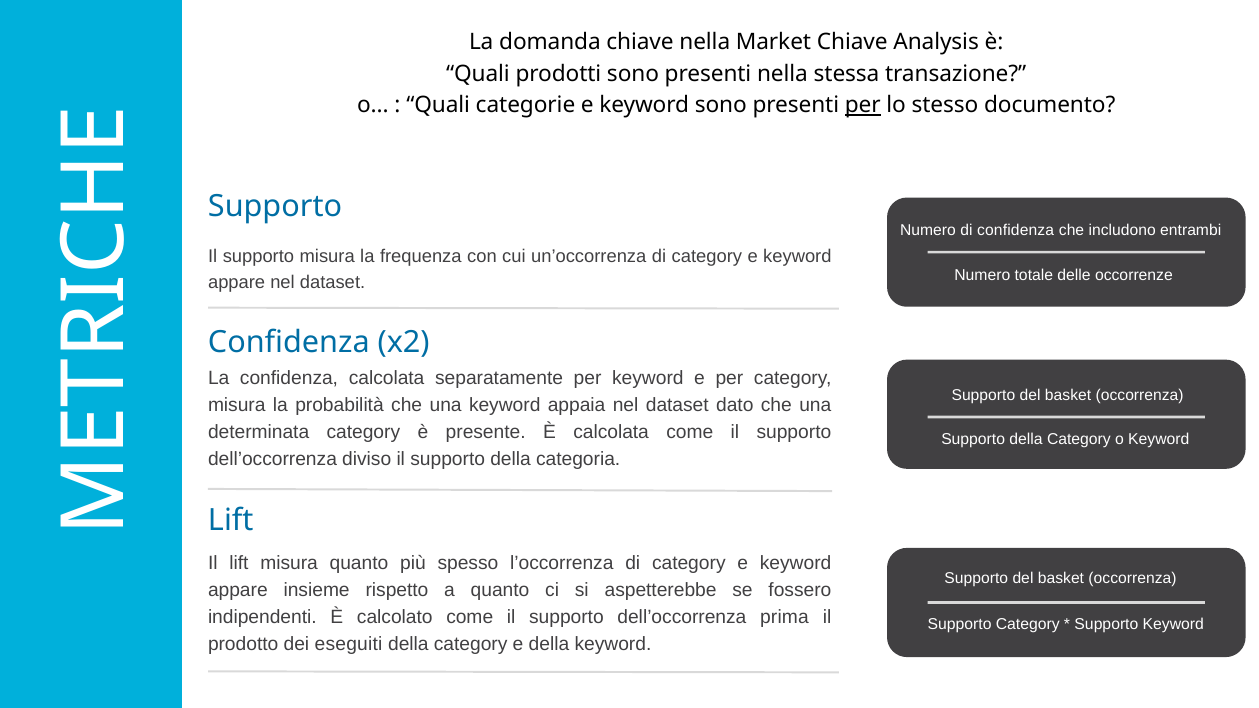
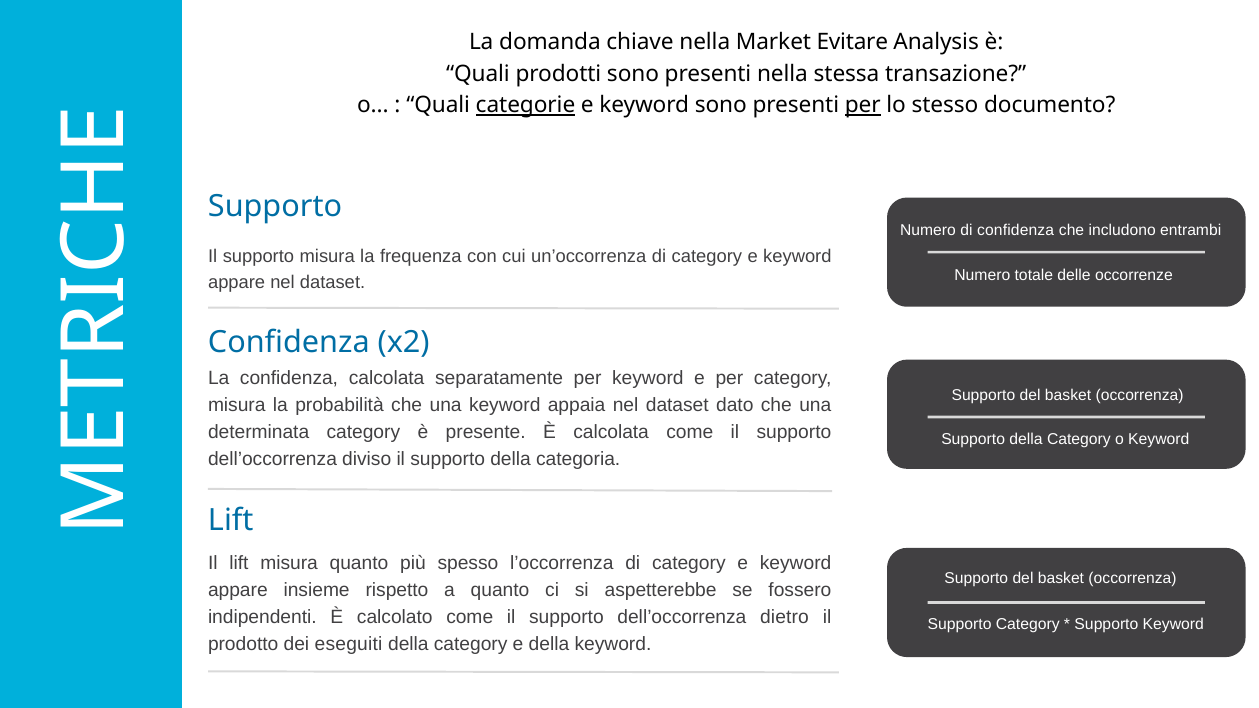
Market Chiave: Chiave -> Evitare (852, 42)
categorie underline: none -> present (526, 105)
prima: prima -> dietro (784, 617)
